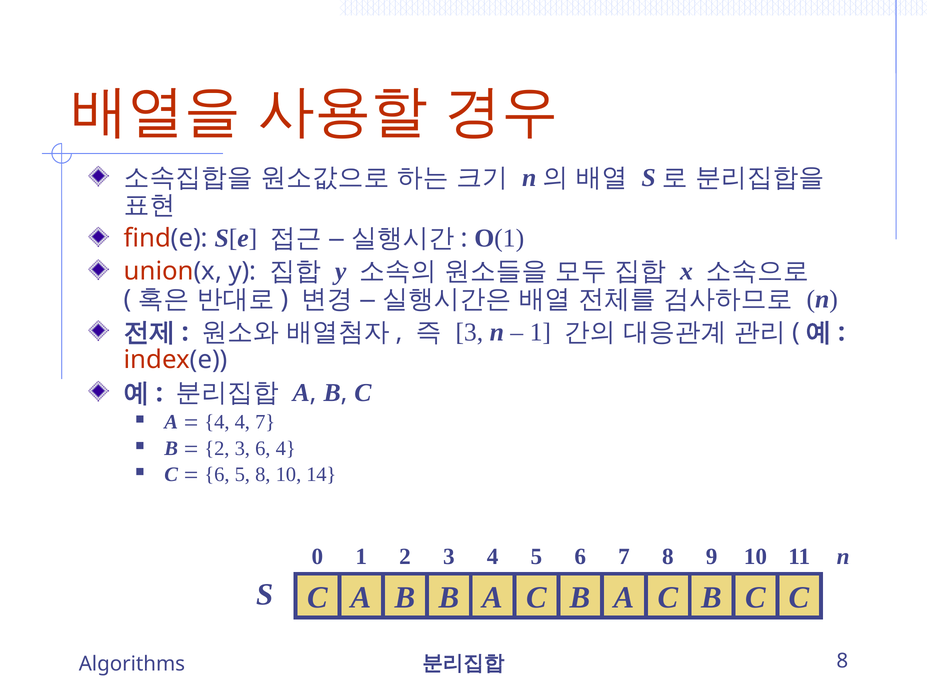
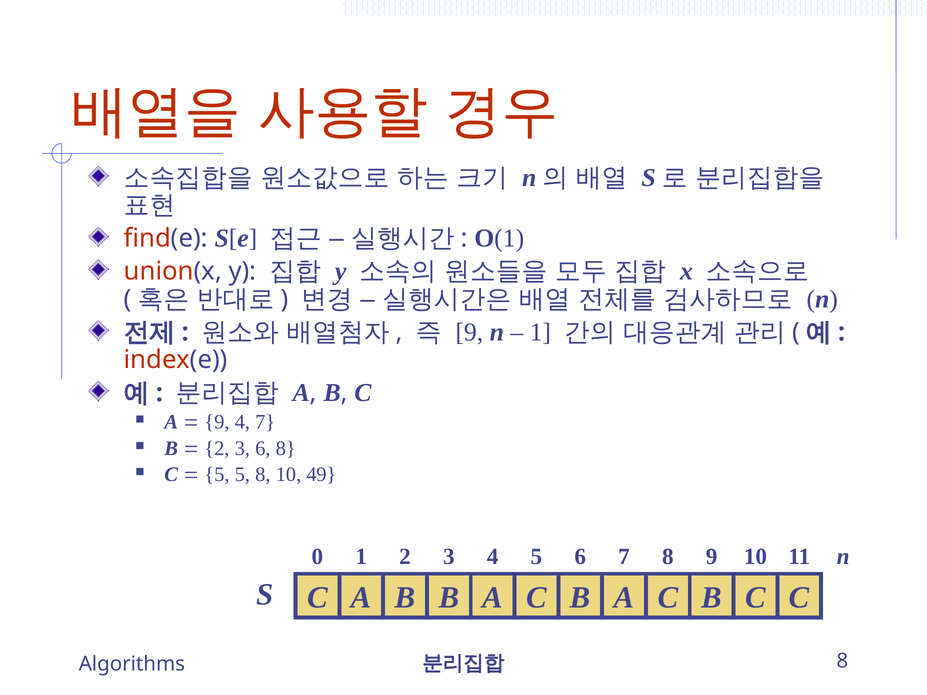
3: 3 -> 9 (469, 332)
4: 4 -> 9 (217, 422)
6 4: 4 -> 8 (286, 448)
6: 6 -> 5 (217, 475)
14: 14 -> 49 (321, 475)
